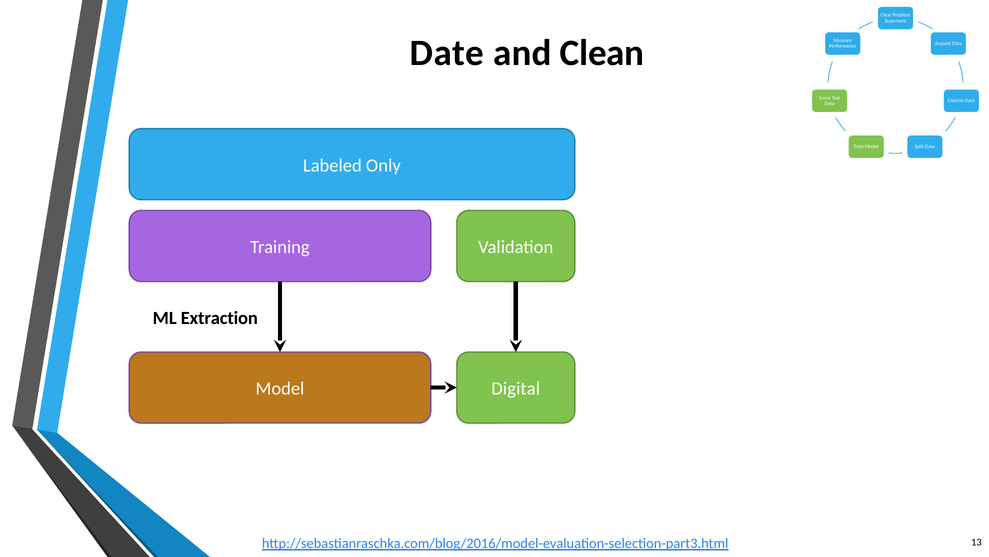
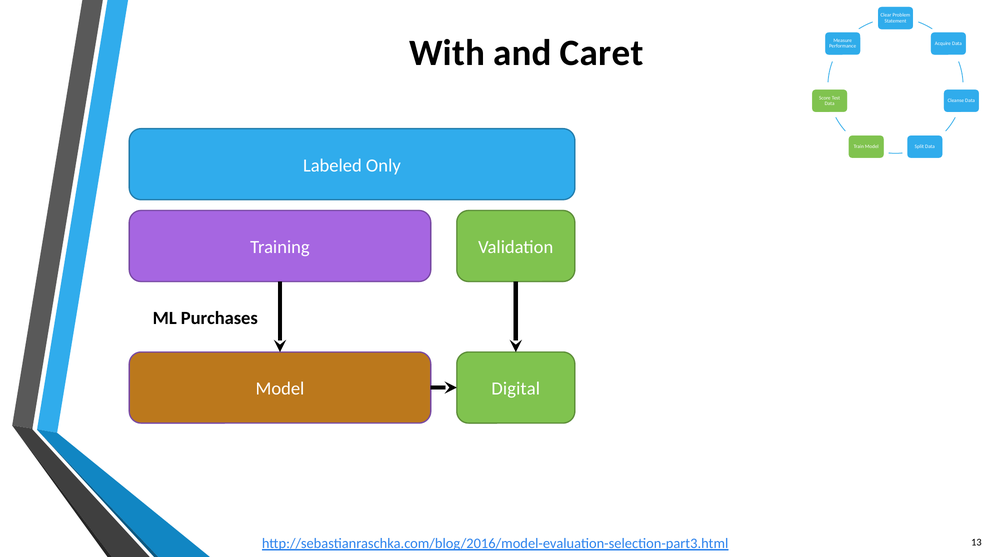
Date: Date -> With (447, 53)
Clean: Clean -> Caret (602, 53)
Extraction: Extraction -> Purchases (219, 318)
